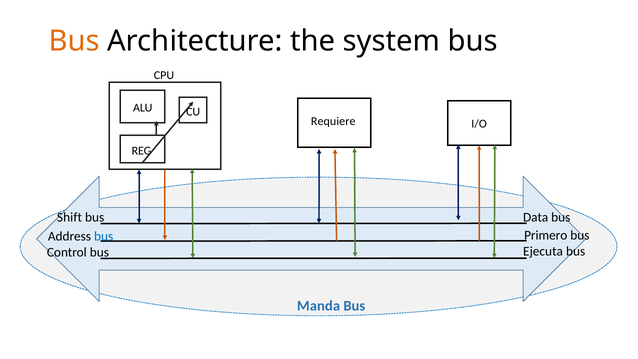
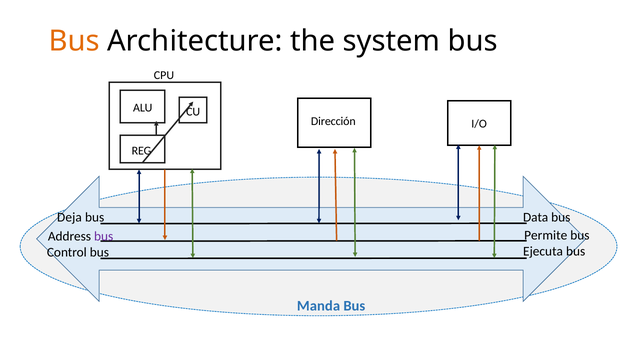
Requiere: Requiere -> Dirección (333, 121)
Shift: Shift -> Deja (69, 217)
Primero: Primero -> Permite (546, 235)
bus colour: blue -> purple (104, 236)
